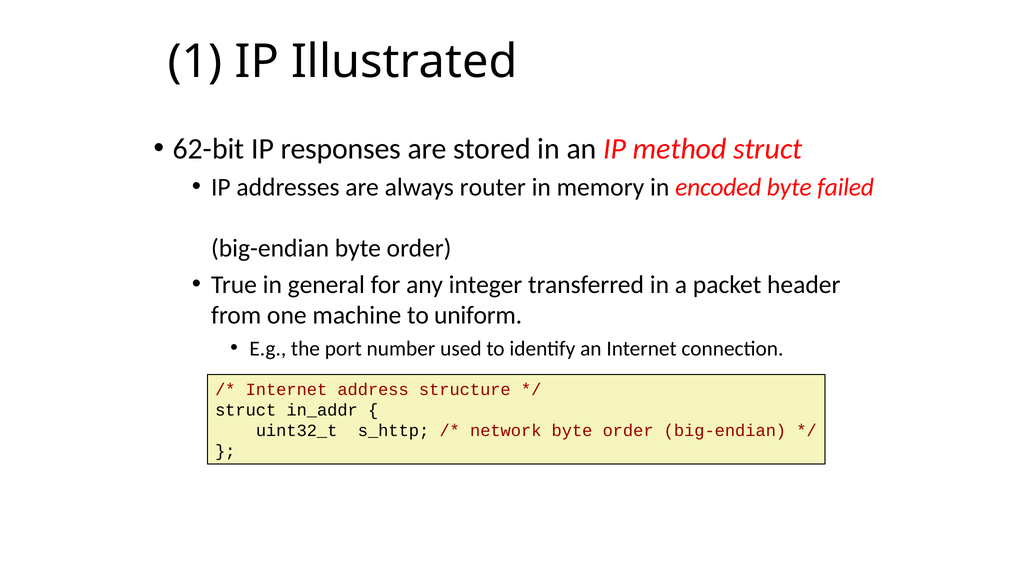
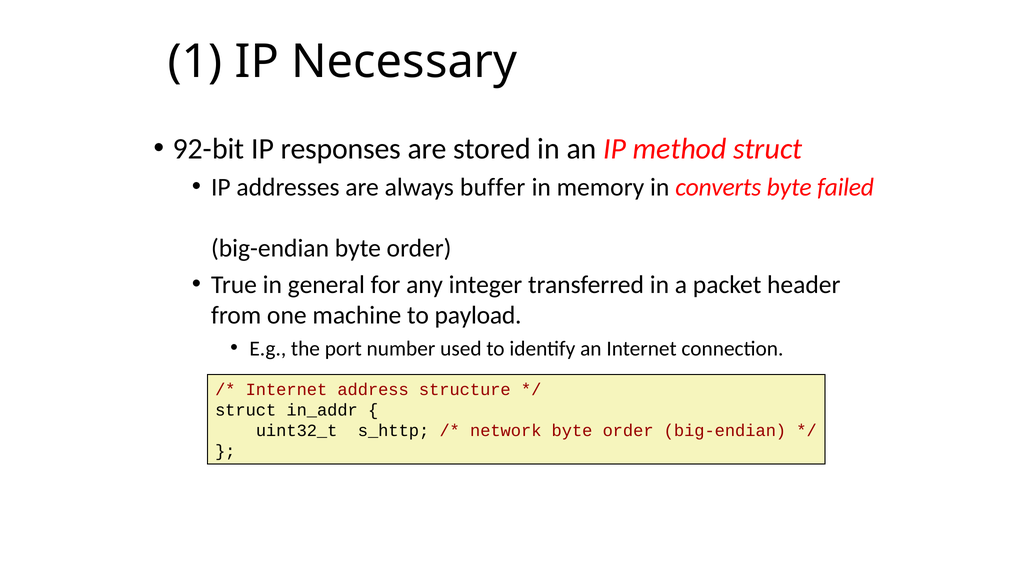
Illustrated: Illustrated -> Necessary (404, 62)
62-bit: 62-bit -> 92-bit (209, 149)
router: router -> buffer (493, 187)
encoded: encoded -> converts (718, 187)
uniform: uniform -> payload (478, 315)
